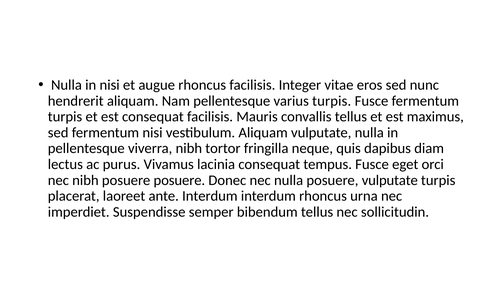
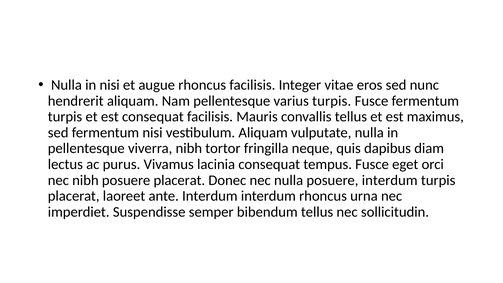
posuere posuere: posuere -> placerat (179, 180)
posuere vulputate: vulputate -> interdum (390, 180)
